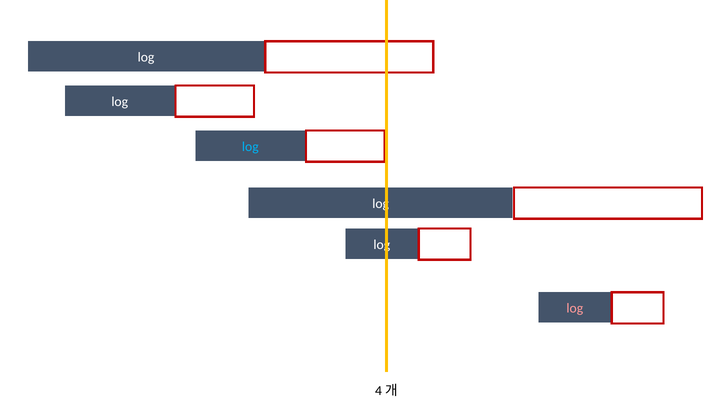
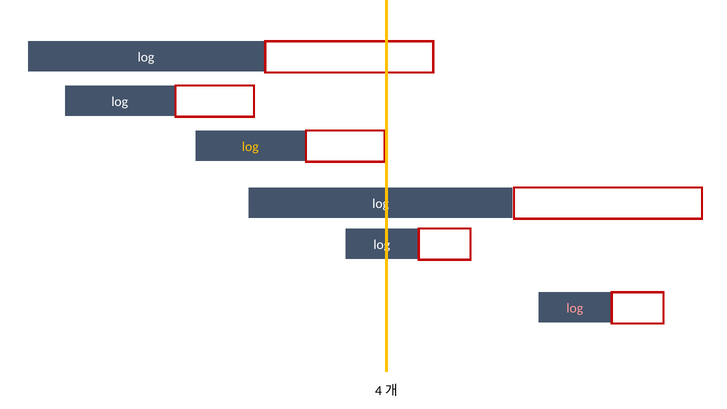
log colour: light blue -> yellow (250, 147)
